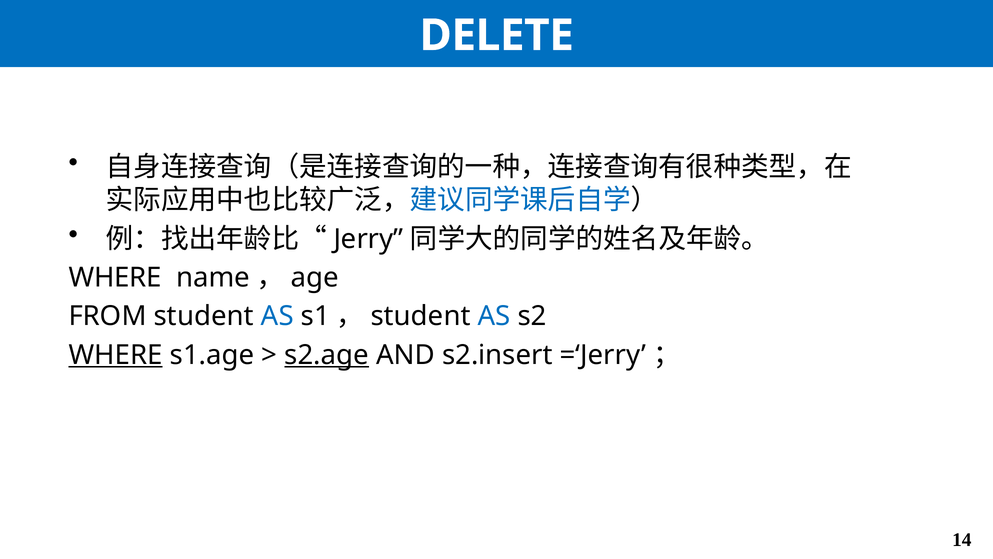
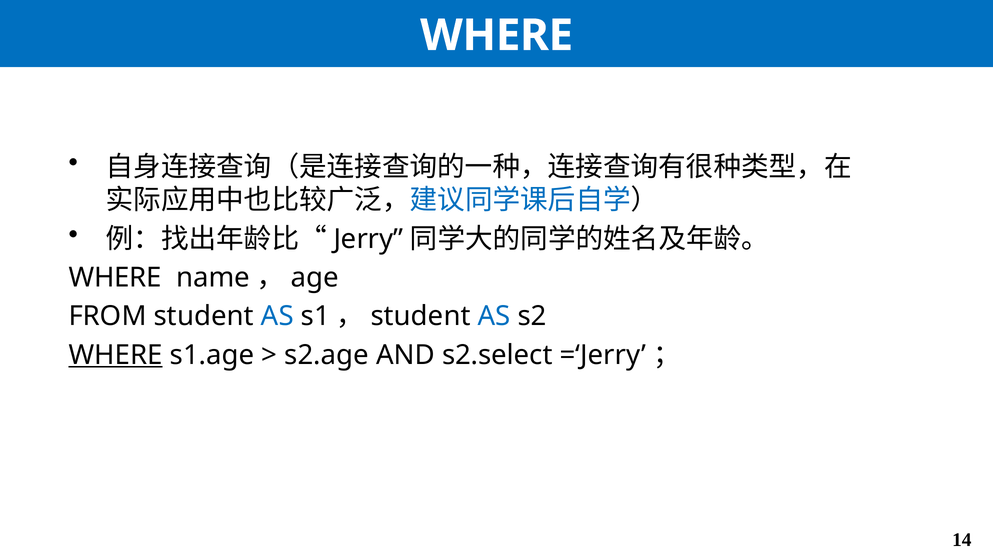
DELETE: DELETE -> WHERE (497, 35)
s2.age underline: present -> none (327, 355)
s2.insert: s2.insert -> s2.select (497, 355)
